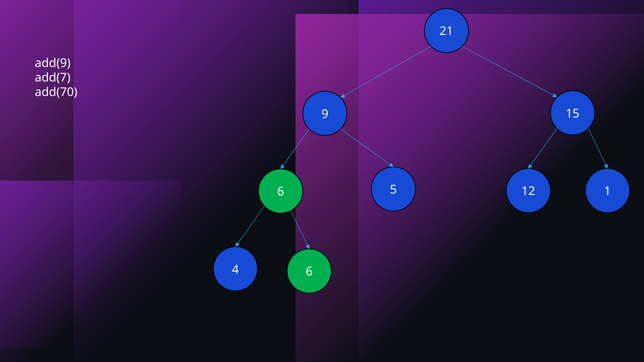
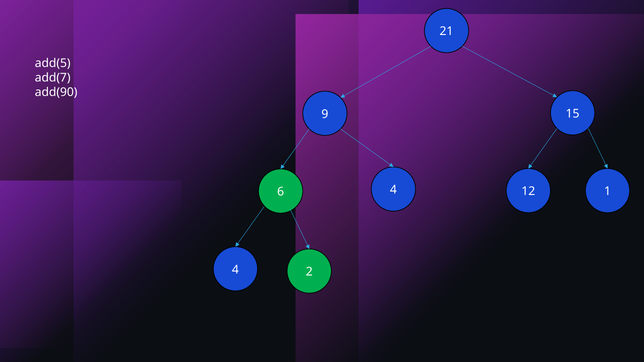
add(9: add(9 -> add(5 (53, 63)
add(70: add(70 -> add(90 (56, 92)
6 5: 5 -> 4 (393, 190)
4 6: 6 -> 2 (309, 272)
